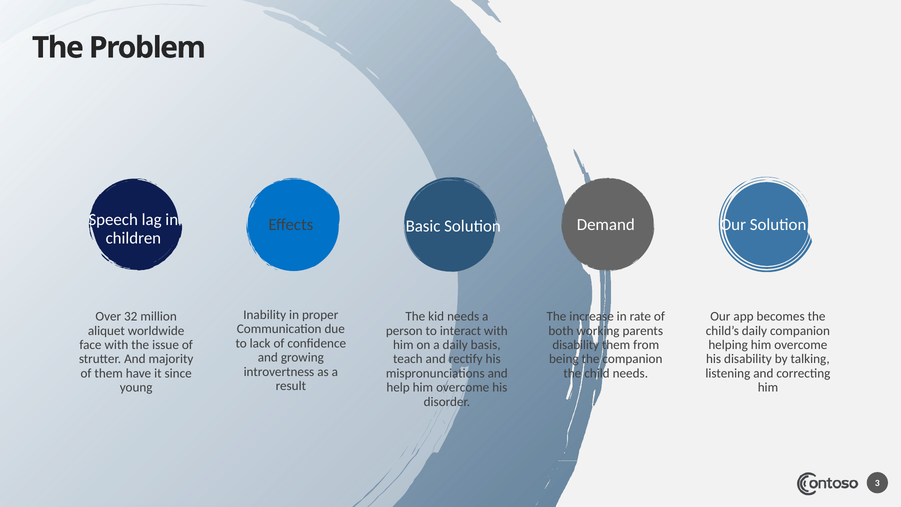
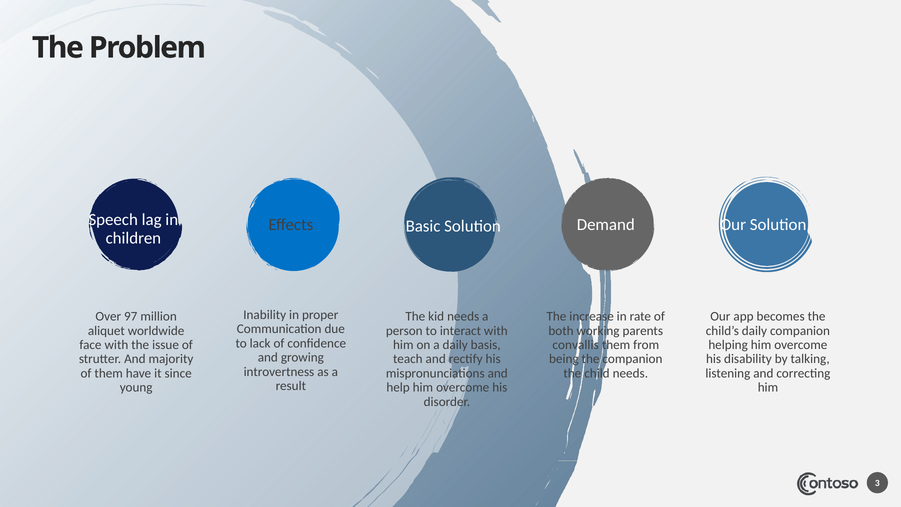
32: 32 -> 97 (131, 316)
disability: disability -> convallis (576, 345)
